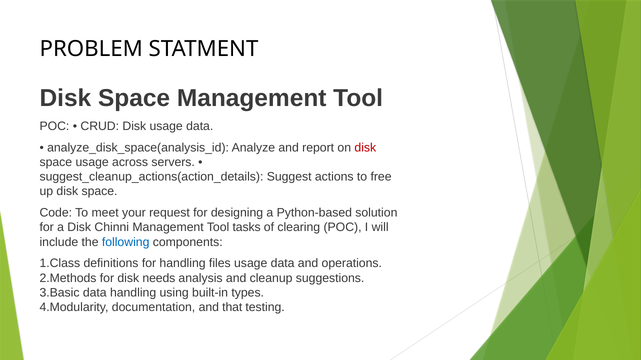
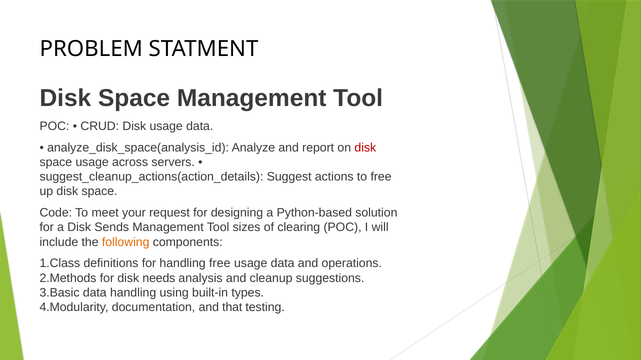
Chinni: Chinni -> Sends (112, 228)
tasks: tasks -> sizes (247, 228)
following colour: blue -> orange (126, 242)
handling files: files -> free (220, 264)
